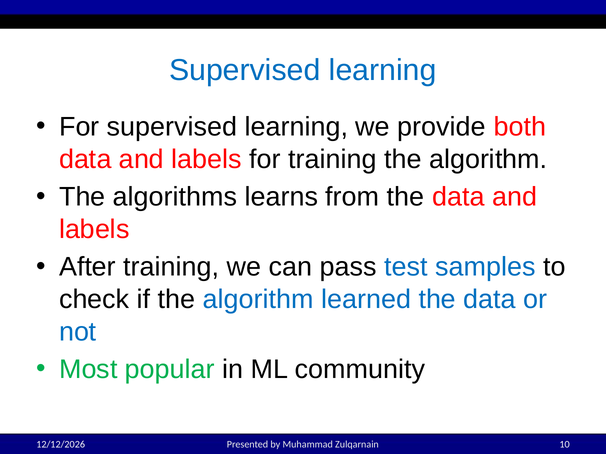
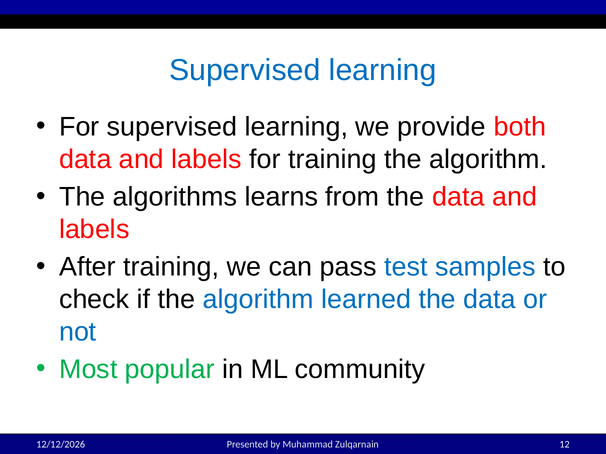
10: 10 -> 12 (565, 445)
